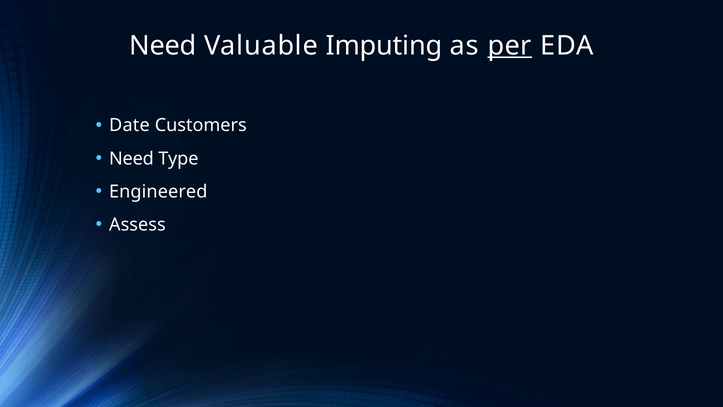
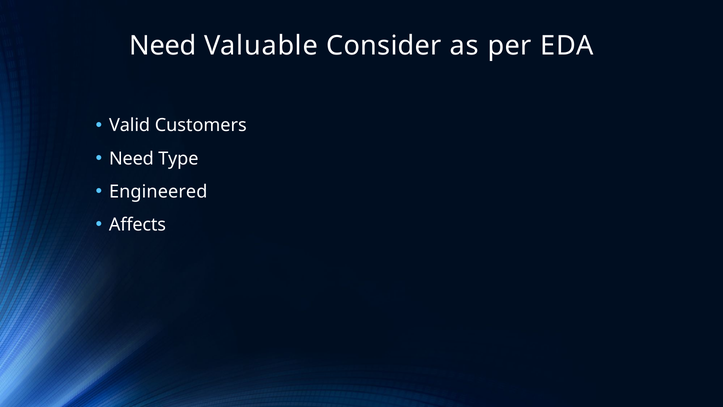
Imputing: Imputing -> Consider (384, 46)
per underline: present -> none (509, 46)
Date: Date -> Valid (130, 125)
Assess: Assess -> Affects (137, 225)
